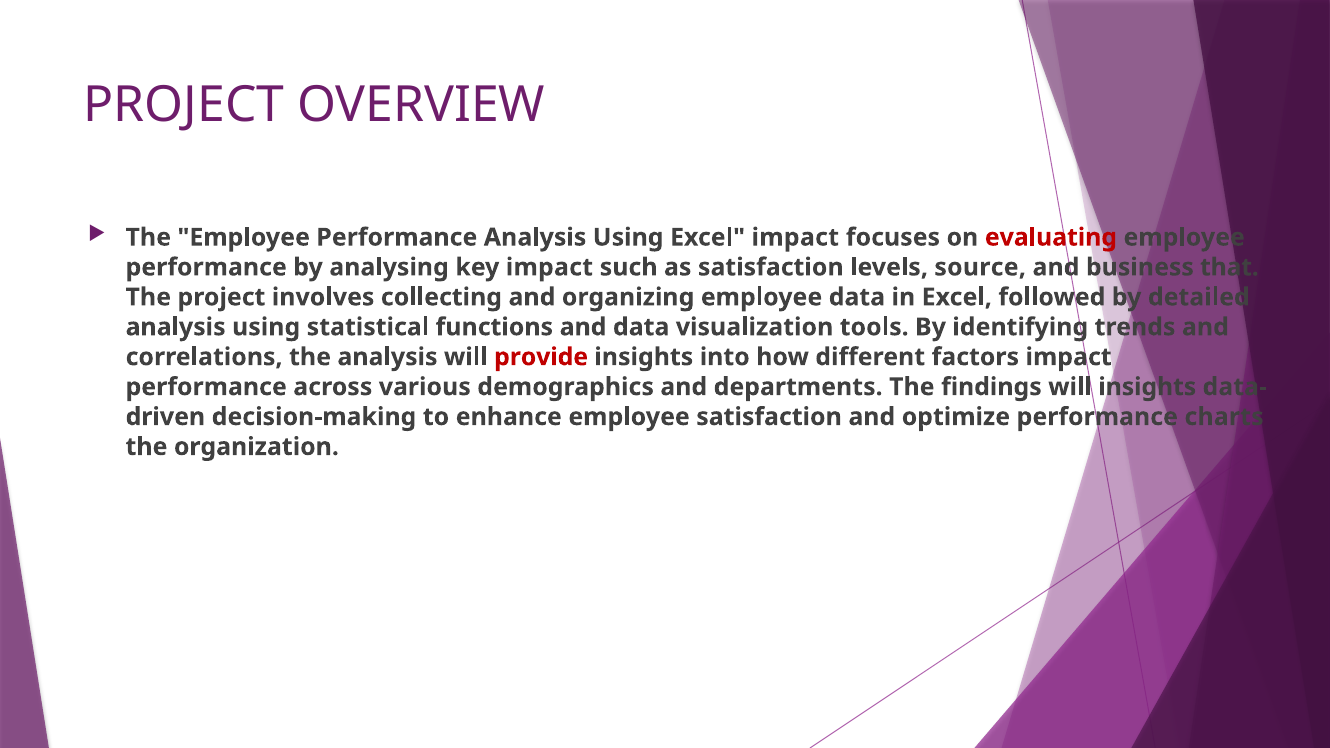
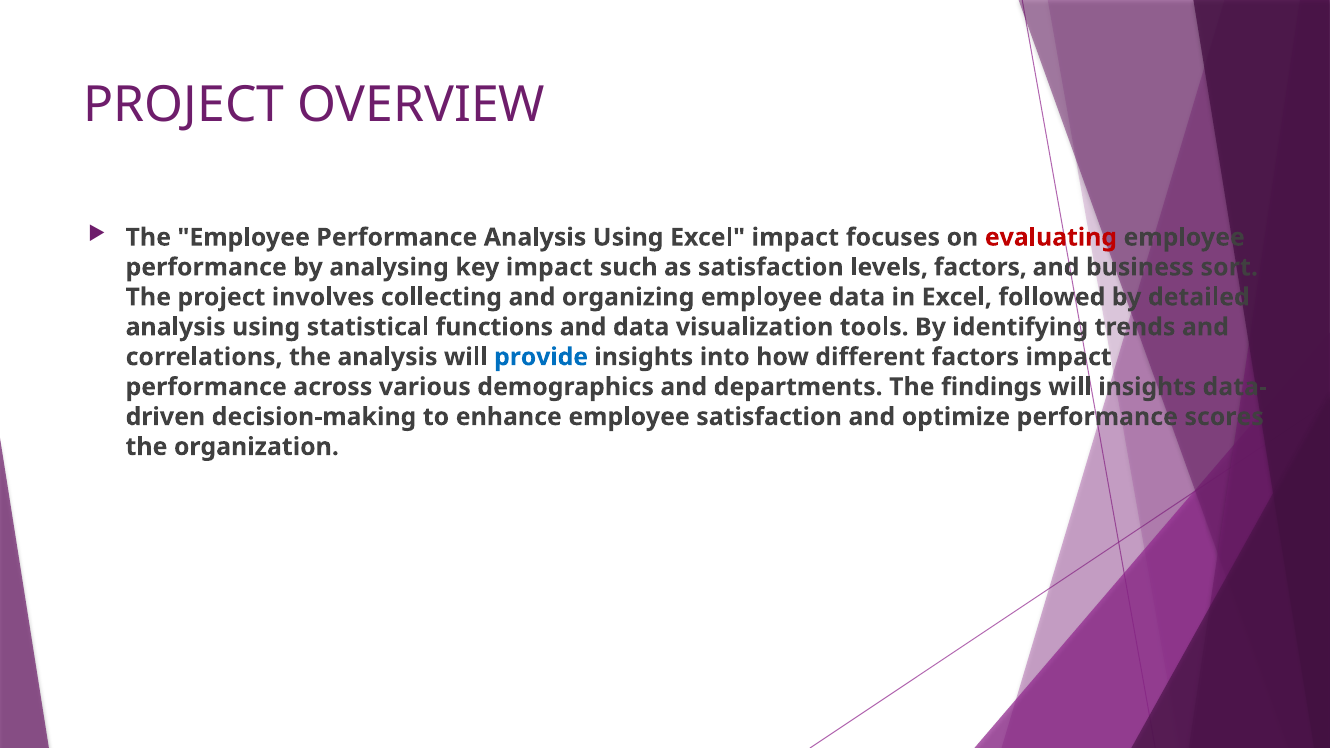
levels source: source -> factors (980, 267)
that: that -> sort (1229, 267)
provide colour: red -> blue (541, 357)
charts: charts -> scores (1224, 417)
